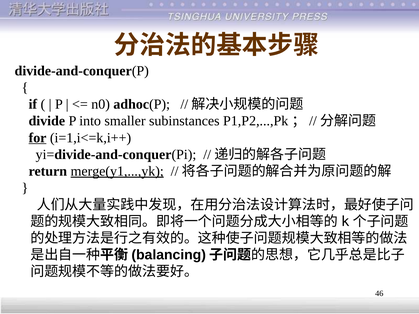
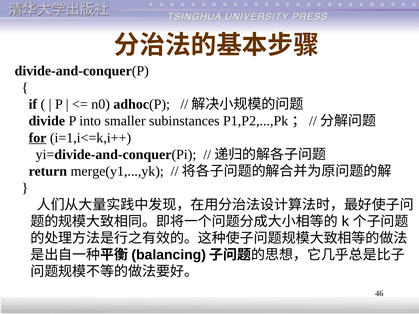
merge(y1,...,yk underline: present -> none (117, 171)
